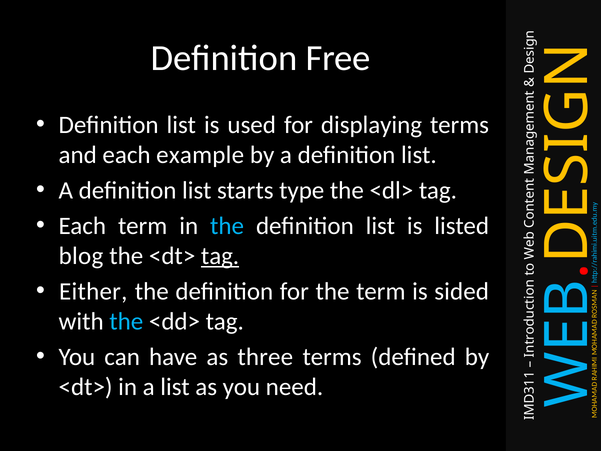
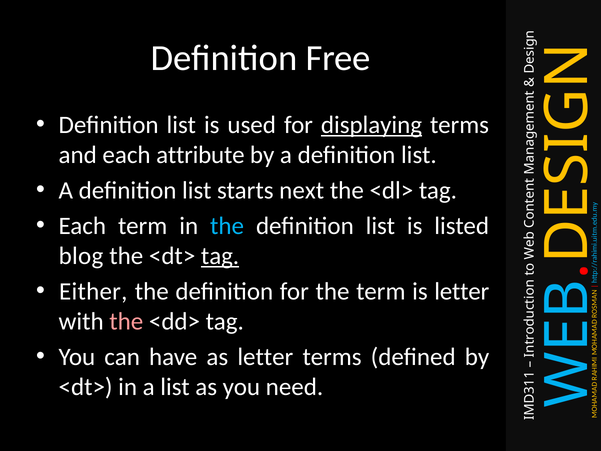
displaying underline: none -> present (372, 125)
example: example -> attribute (200, 155)
type: type -> next (302, 190)
is sided: sided -> letter (462, 291)
the colour: light blue -> pink (126, 321)
as three: three -> letter (265, 357)
